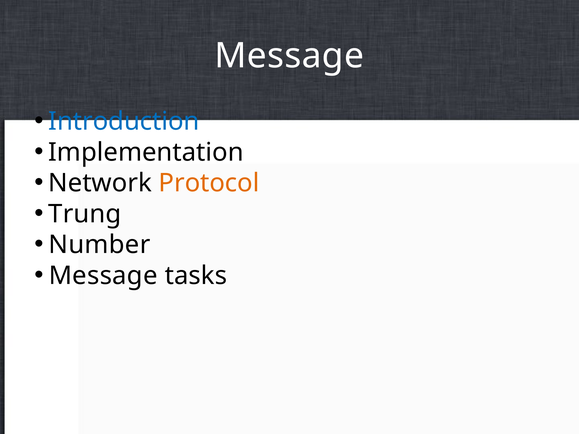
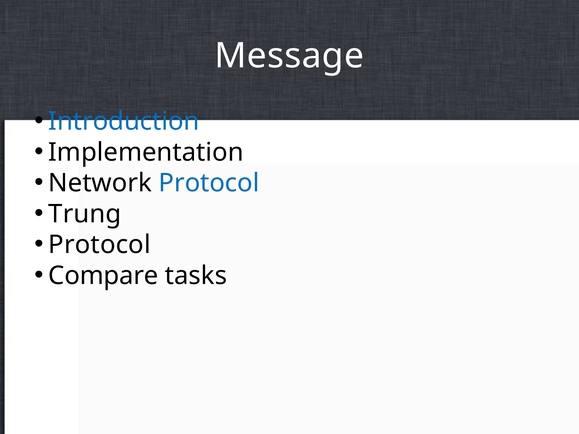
Protocol colour: orange -> blue (209, 183)
Number: Number -> Protocol (100, 245)
Message: Message -> Compare (103, 276)
